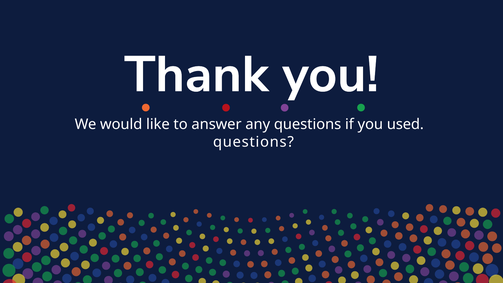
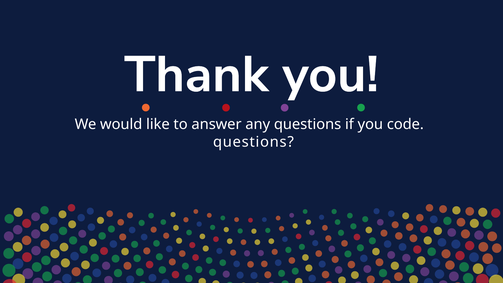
used: used -> code (405, 124)
